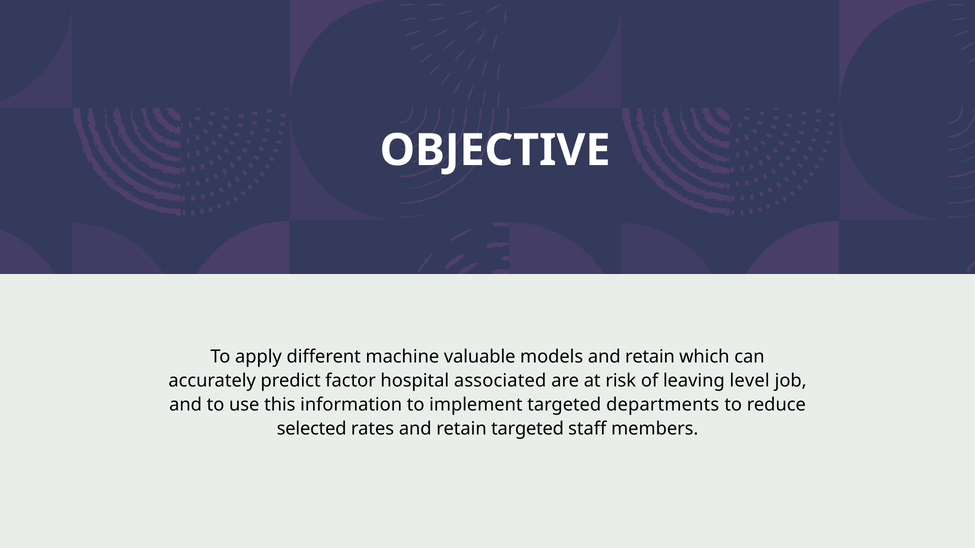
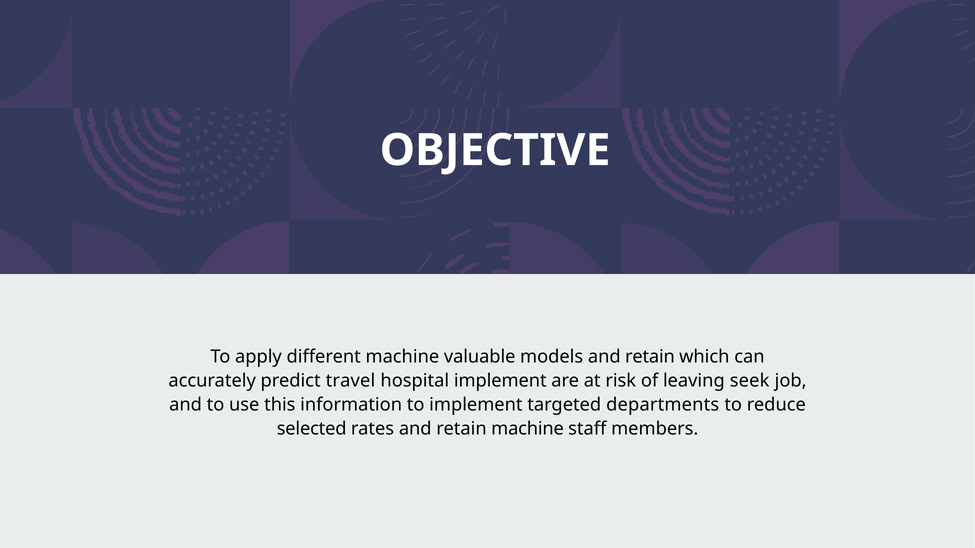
factor: factor -> travel (350, 381)
hospital associated: associated -> implement (500, 381)
level: level -> seek (750, 381)
retain targeted: targeted -> machine (528, 429)
